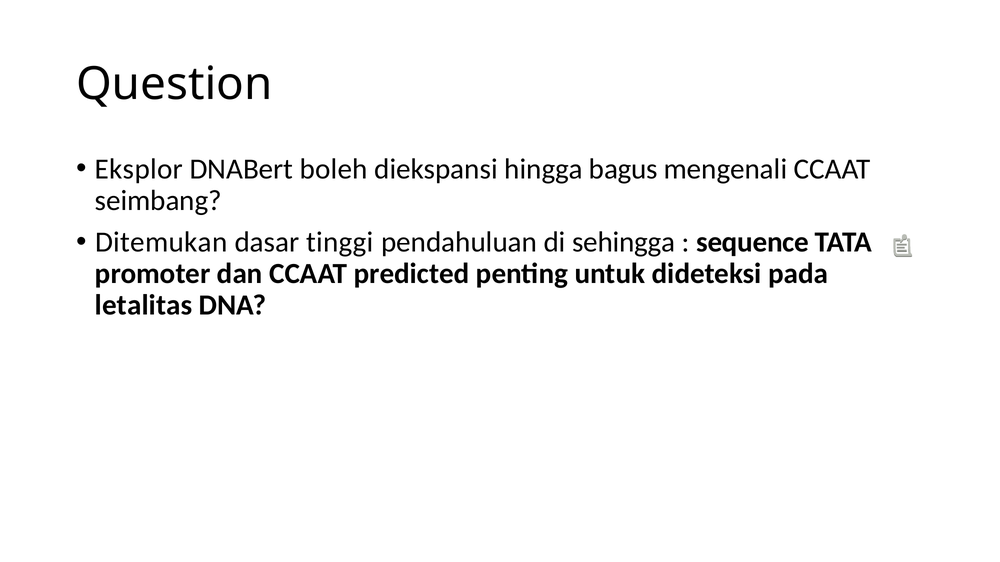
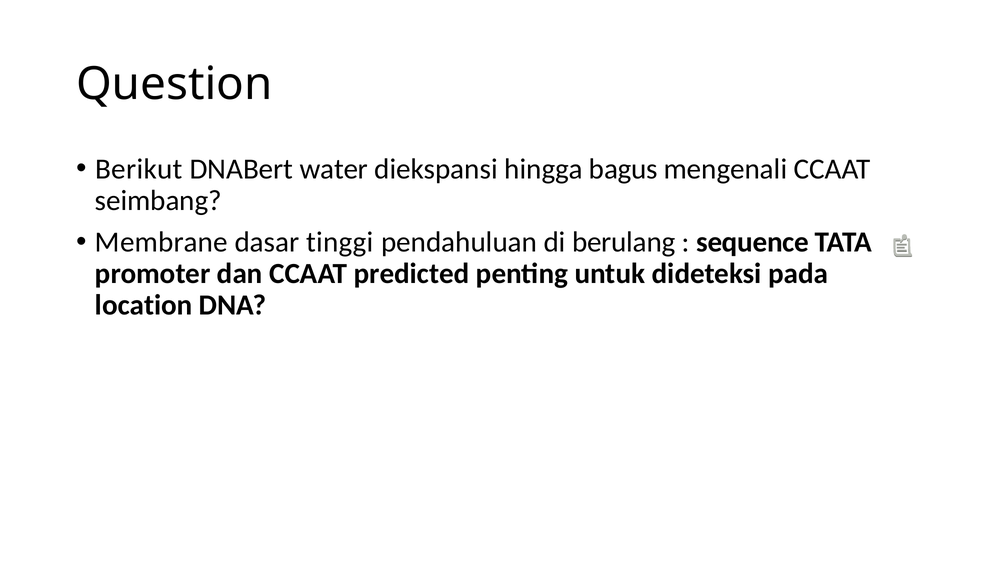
Eksplor: Eksplor -> Berikut (139, 169)
boleh: boleh -> water (334, 169)
Ditemukan: Ditemukan -> Membrane (161, 243)
sehingga: sehingga -> berulang (624, 243)
letalitas: letalitas -> location (144, 306)
